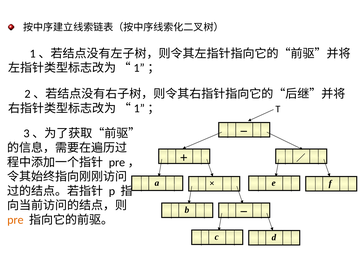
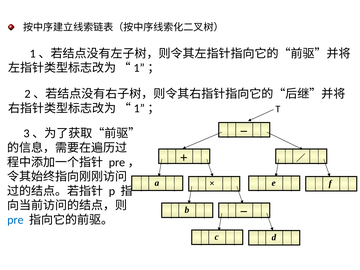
pre colour: orange -> blue (15, 220)
